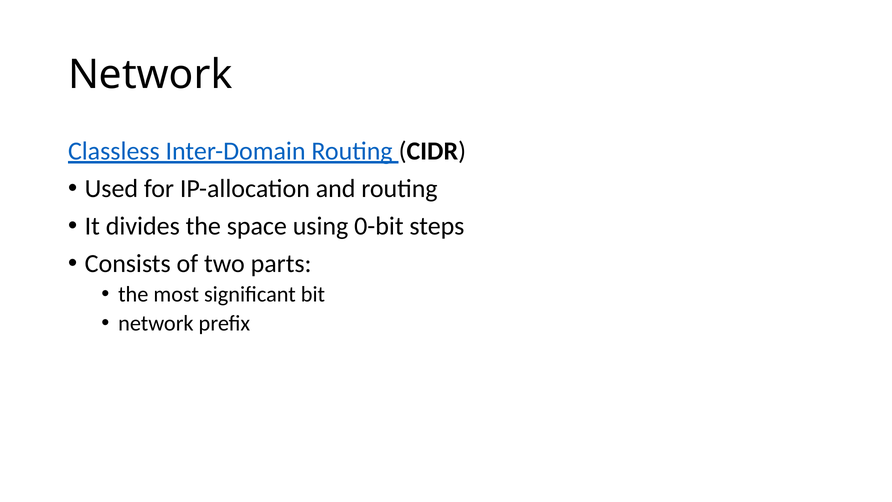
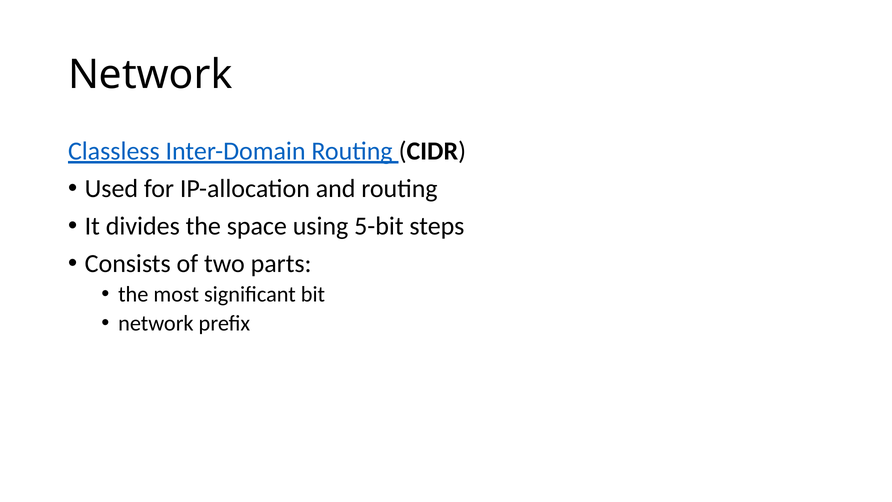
0-bit: 0-bit -> 5-bit (379, 226)
